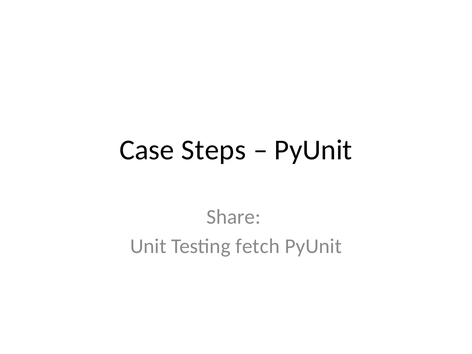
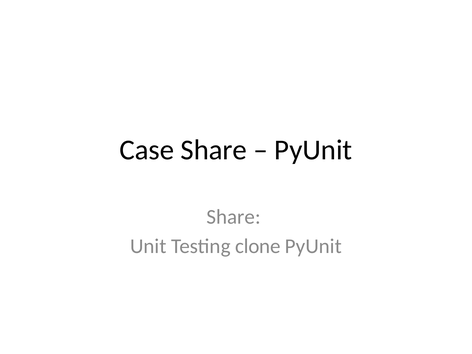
Case Steps: Steps -> Share (214, 150)
fetch: fetch -> clone (258, 246)
